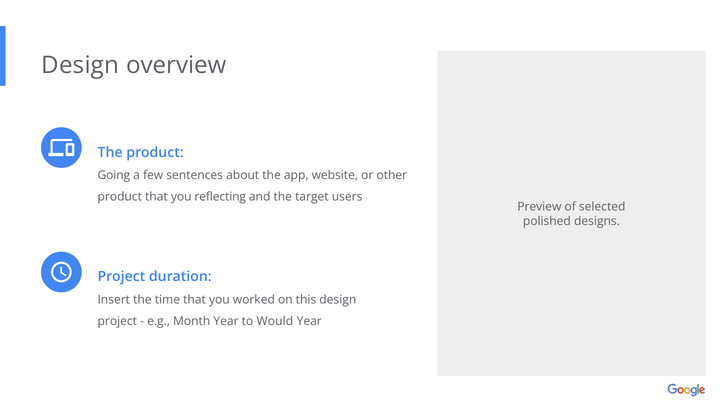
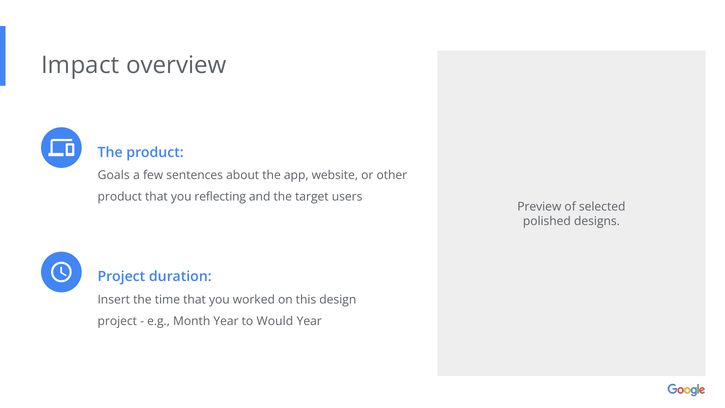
Design: Design -> Impact (80, 65)
Going: Going -> Goals (114, 175)
